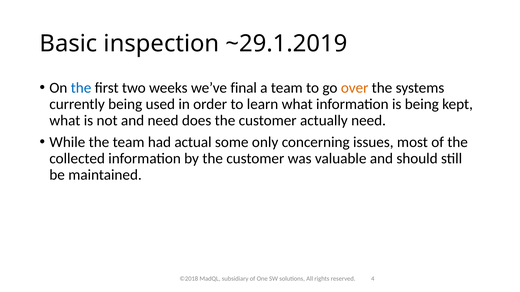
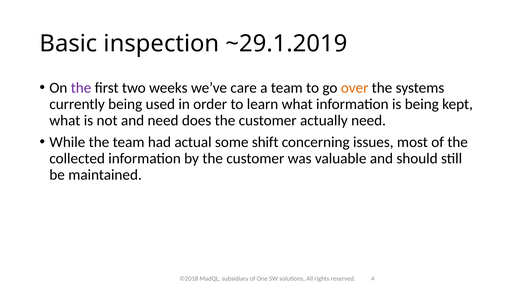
the colour: blue -> purple (81, 88)
final: final -> care (244, 88)
only: only -> shift (265, 142)
